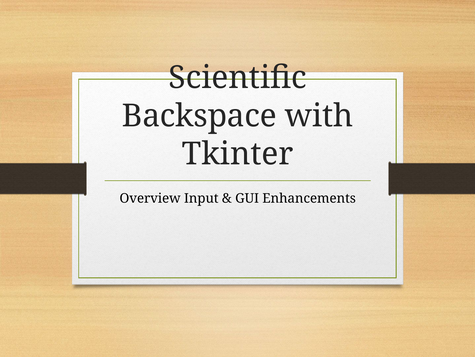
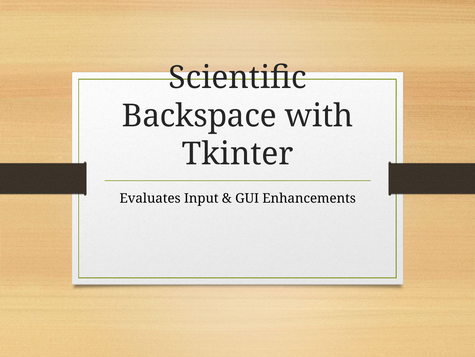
Overview: Overview -> Evaluates (150, 198)
